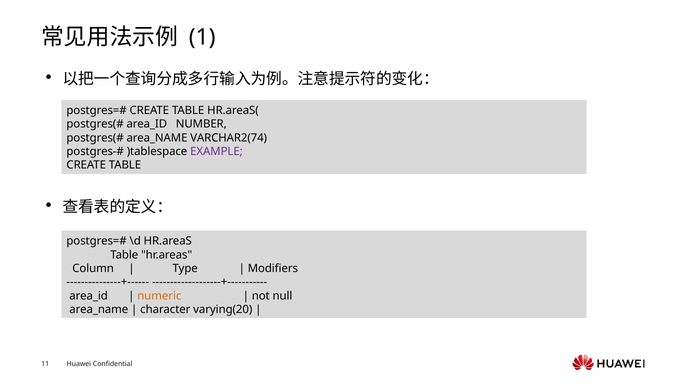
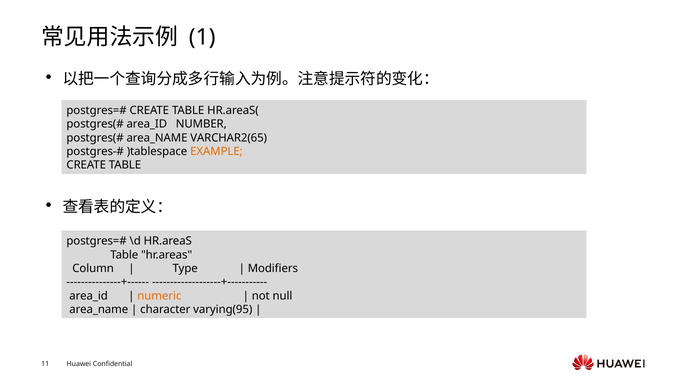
VARCHAR2(74: VARCHAR2(74 -> VARCHAR2(65 (229, 138)
EXAMPLE colour: purple -> orange (216, 152)
varying(20: varying(20 -> varying(95 (223, 310)
